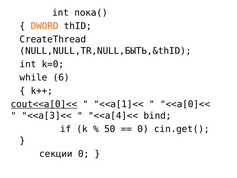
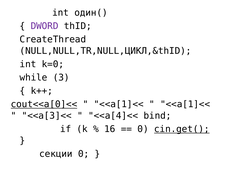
пока(: пока( -> один( (91, 13)
DWORD colour: orange -> purple (45, 26)
NULL,NULL,TR,NULL,БЫТЬ,&thID: NULL,NULL,TR,NULL,БЫТЬ,&thID -> NULL,NULL,TR,NULL,ЦИКЛ,&thID (105, 51)
6: 6 -> 3 (61, 77)
<<a[0]<<: <<a[0]<< -> <<a[1]<< (185, 104)
50: 50 -> 16 (110, 129)
cin.get( underline: none -> present (182, 129)
